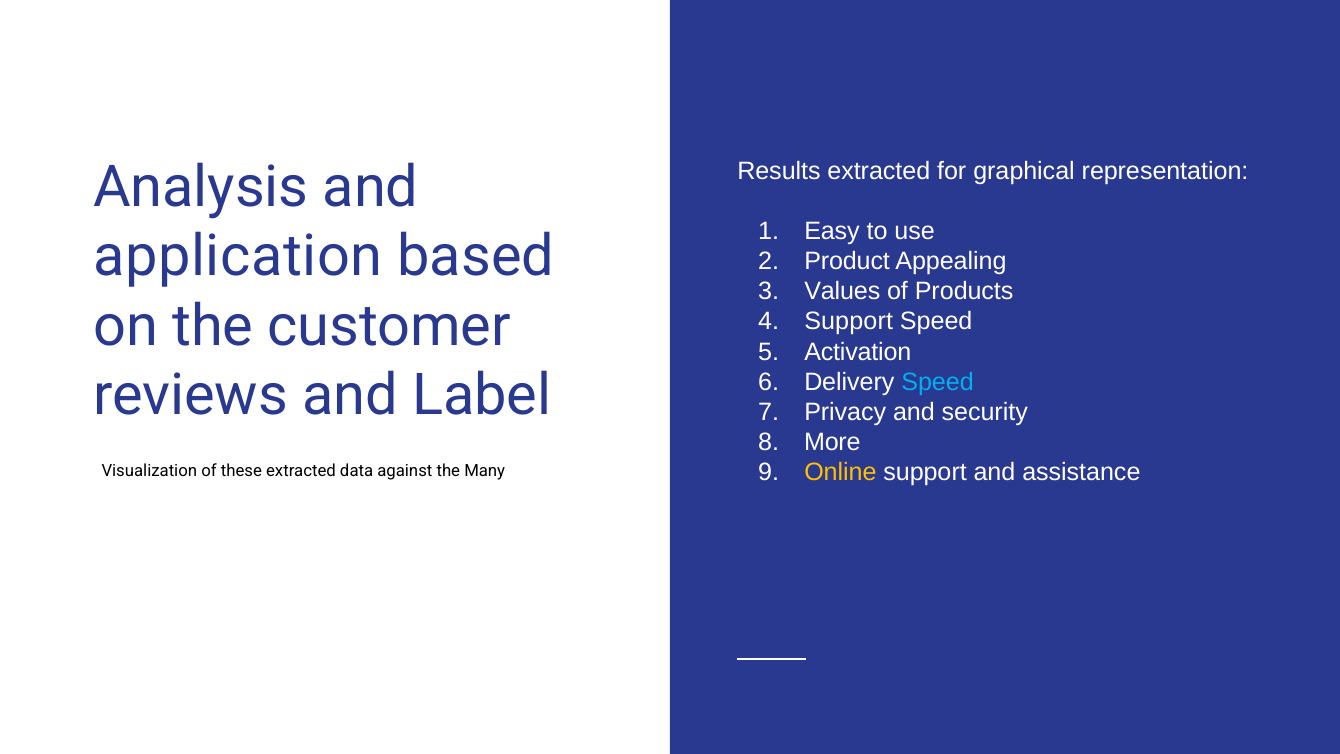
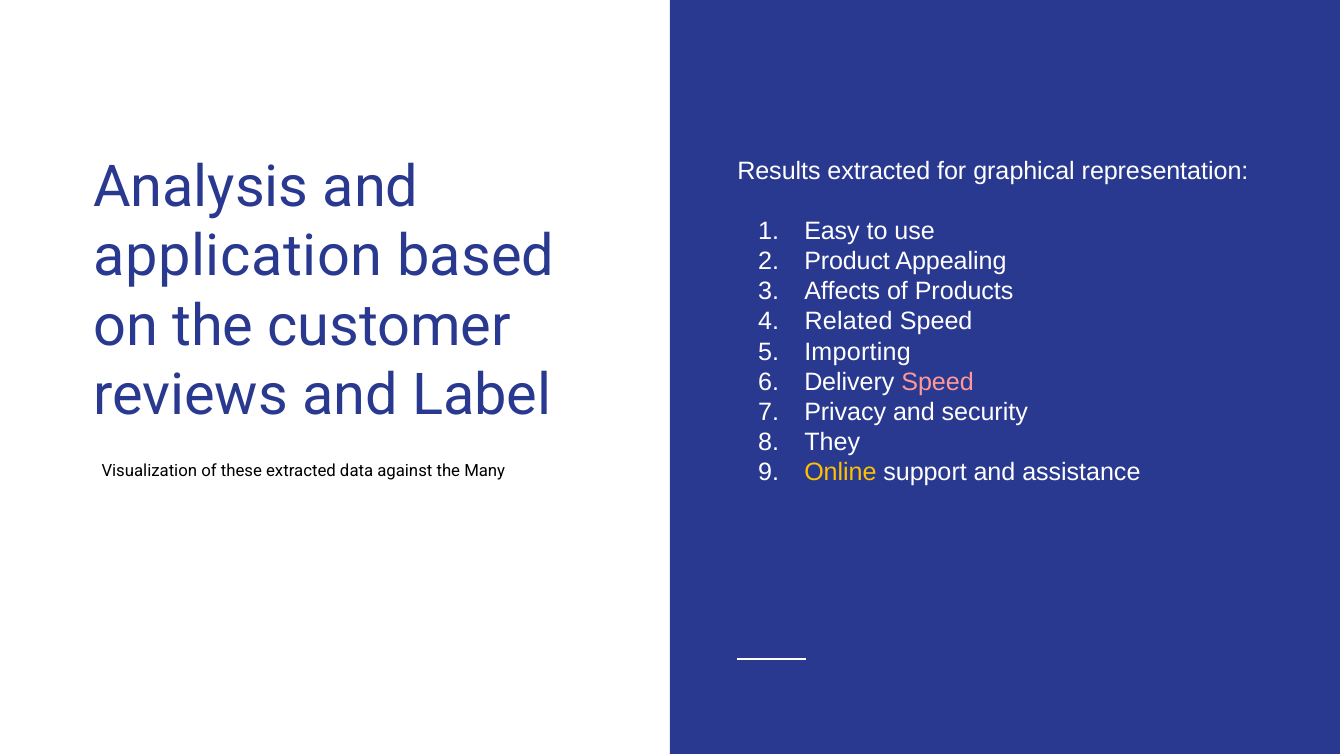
Values: Values -> Affects (842, 291)
Support: Support -> Related (849, 322)
Activation: Activation -> Importing (858, 352)
Speed colour: light blue -> pink (938, 382)
More: More -> They (832, 442)
